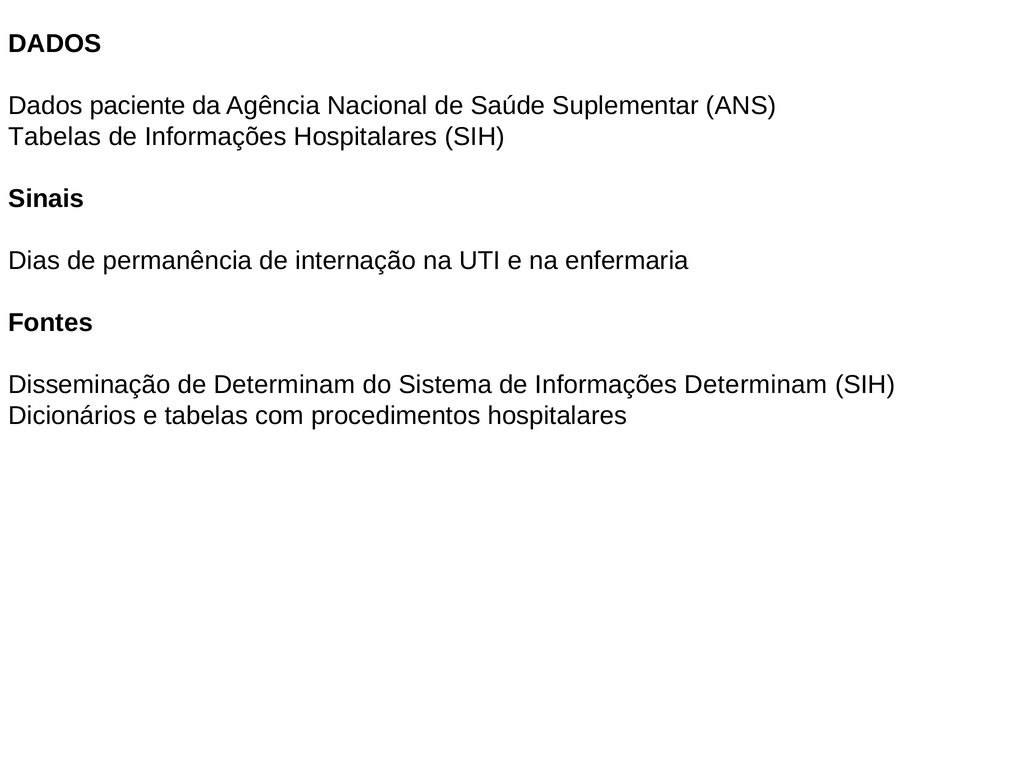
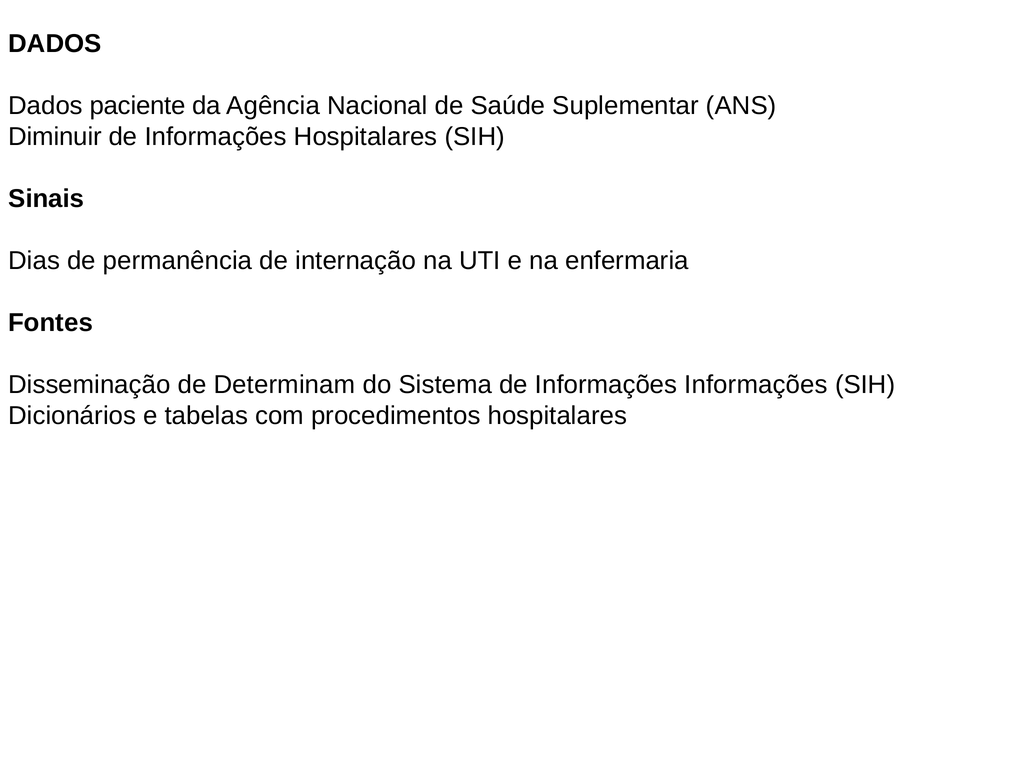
Tabelas: Tabelas -> Diminuir (55, 137)
Informações Determinam: Determinam -> Informações (756, 385)
